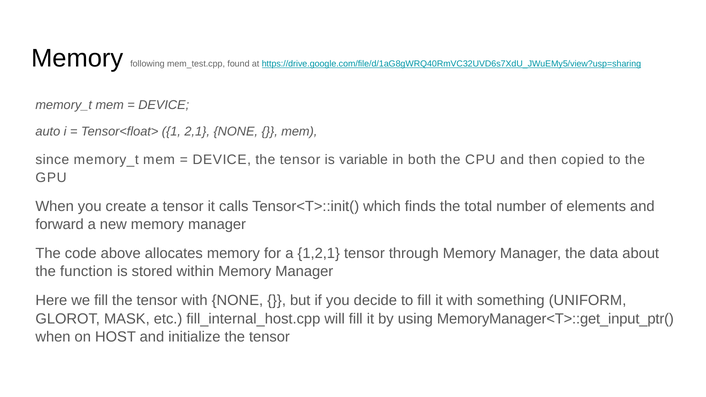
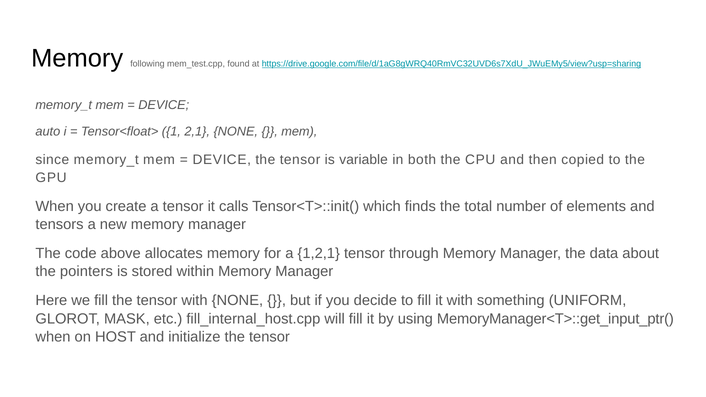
forward: forward -> tensors (60, 225)
function: function -> pointers (86, 272)
